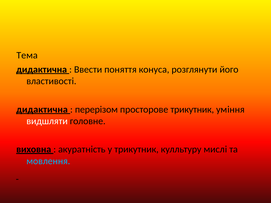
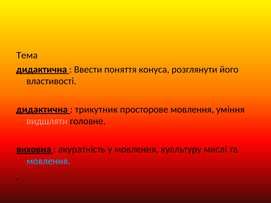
перерізом: перерізом -> трикутник (96, 110)
просторове трикутник: трикутник -> мовлення (192, 110)
видшляти colour: white -> pink (47, 121)
у трикутник: трикутник -> мовлення (136, 150)
